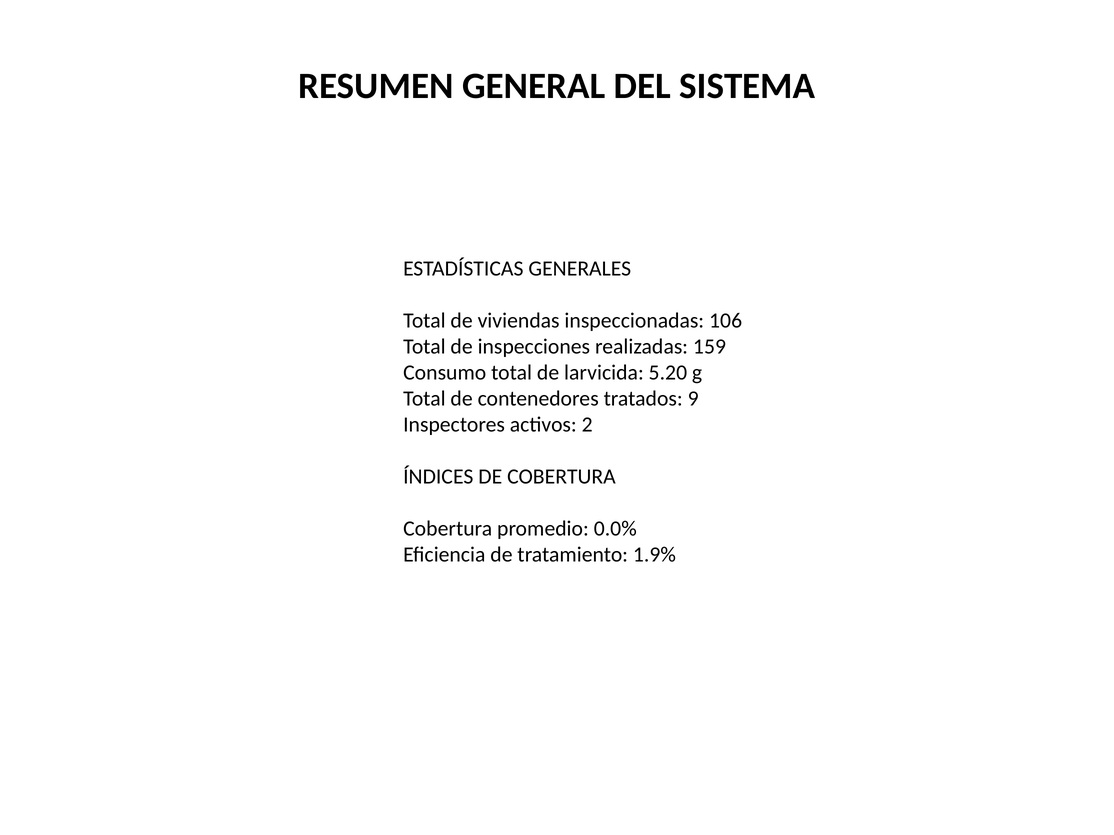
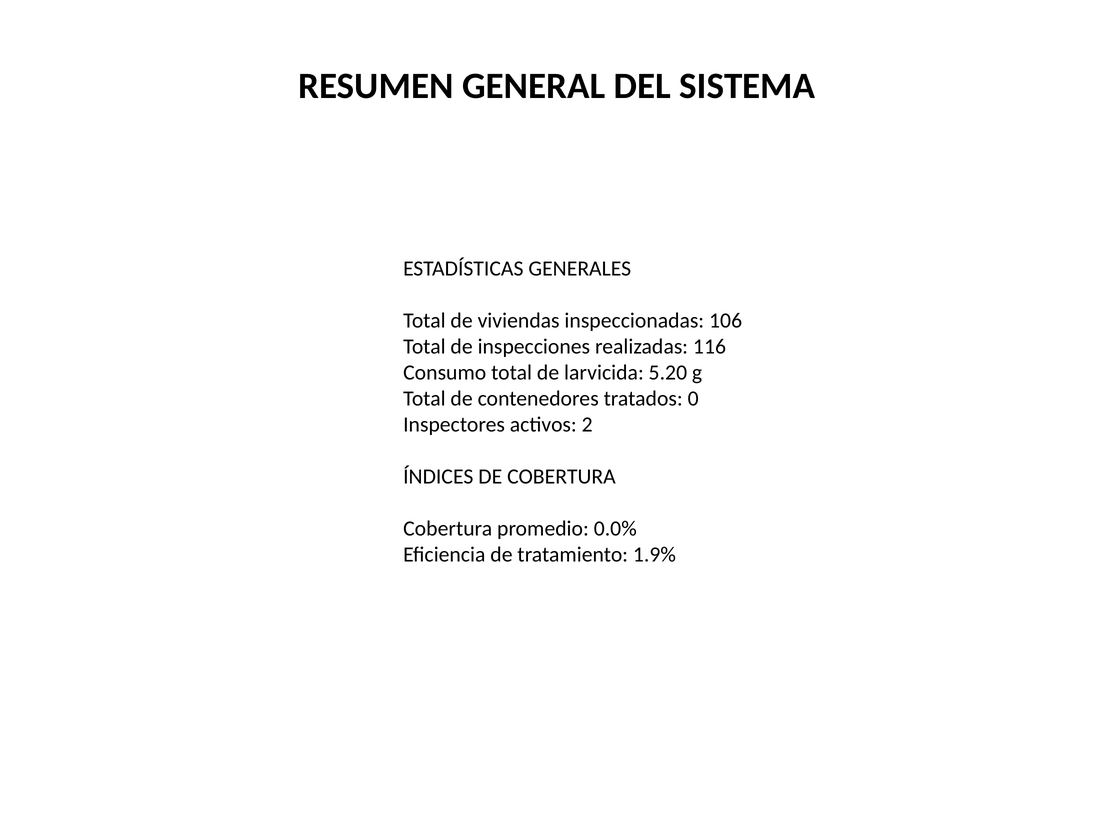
159: 159 -> 116 (709, 347)
9: 9 -> 0 (693, 399)
